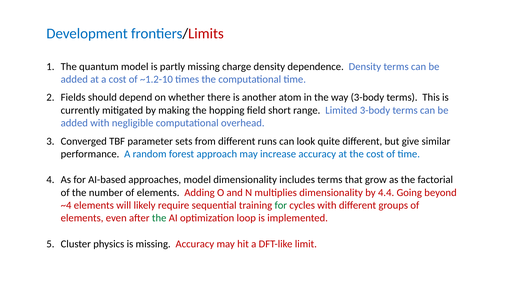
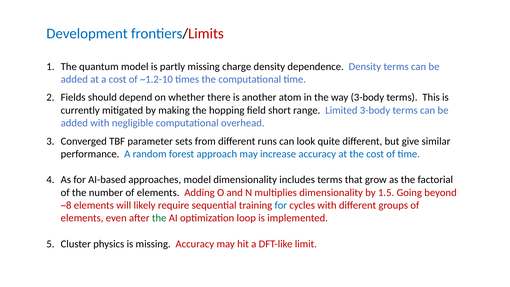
4.4: 4.4 -> 1.5 (386, 192)
~4: ~4 -> ~8 (66, 205)
for colour: green -> blue (281, 205)
